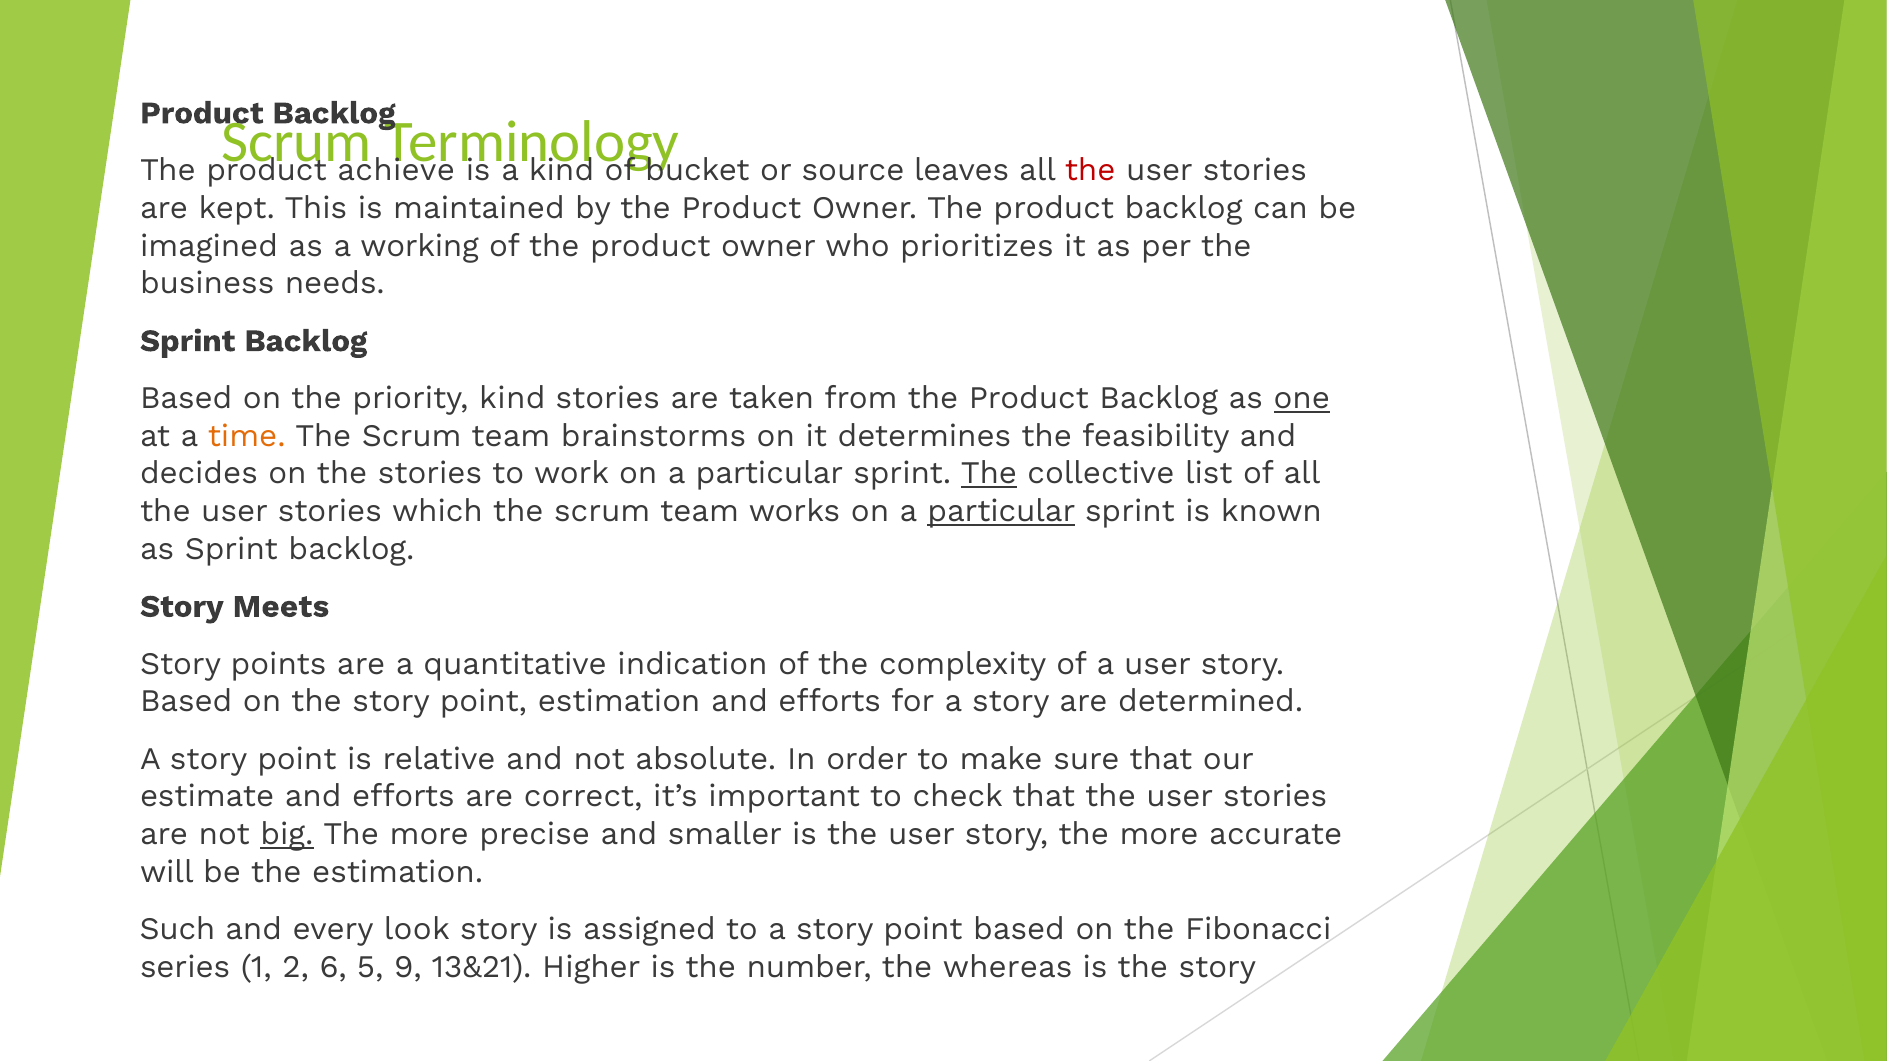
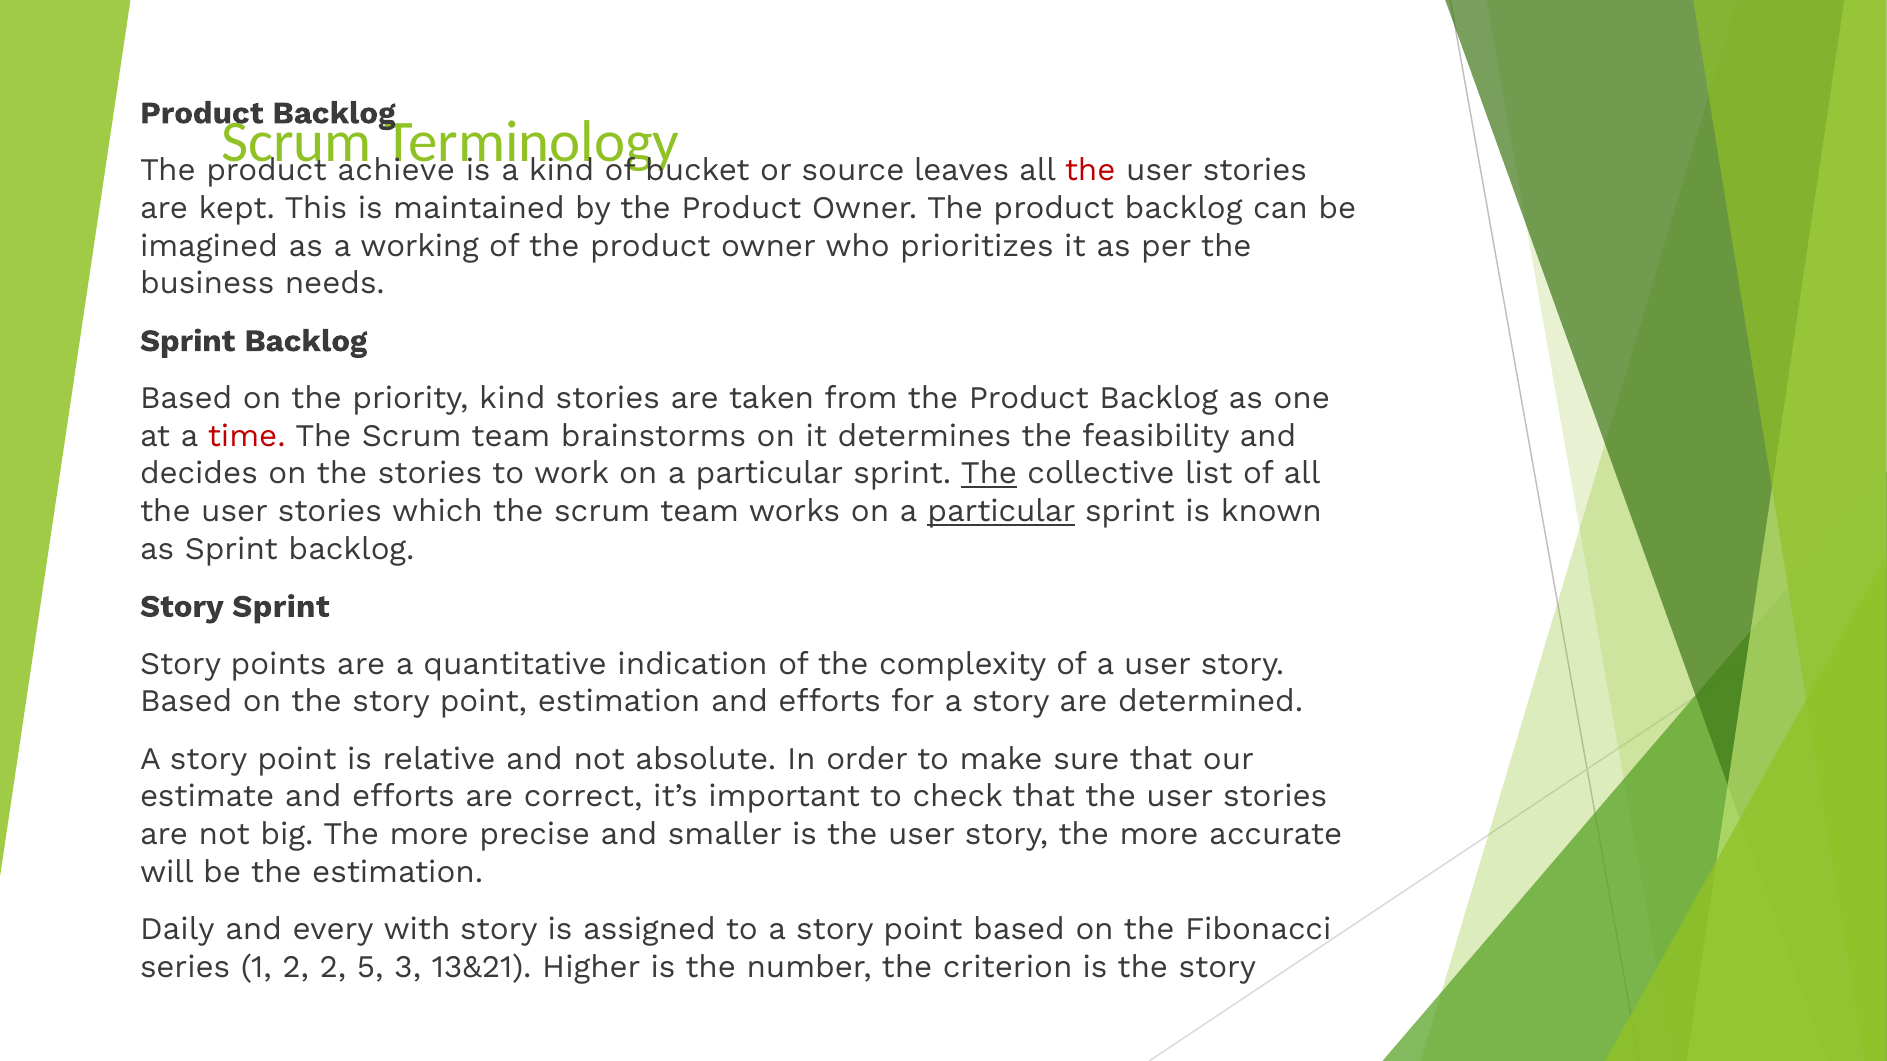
one underline: present -> none (1302, 398)
time colour: orange -> red (247, 436)
Story Meets: Meets -> Sprint (281, 607)
big underline: present -> none (287, 835)
Such: Such -> Daily (177, 930)
look: look -> with (417, 930)
2 6: 6 -> 2 (333, 967)
9: 9 -> 3 (408, 967)
whereas: whereas -> criterion (1008, 967)
